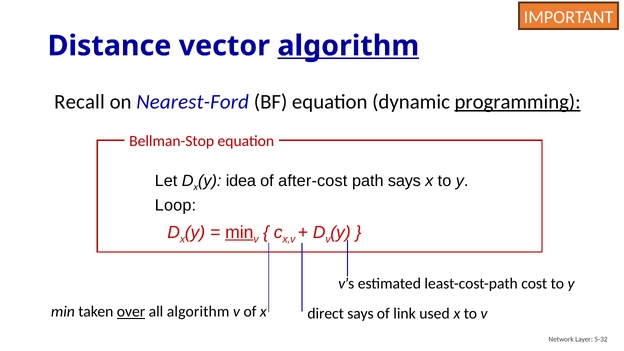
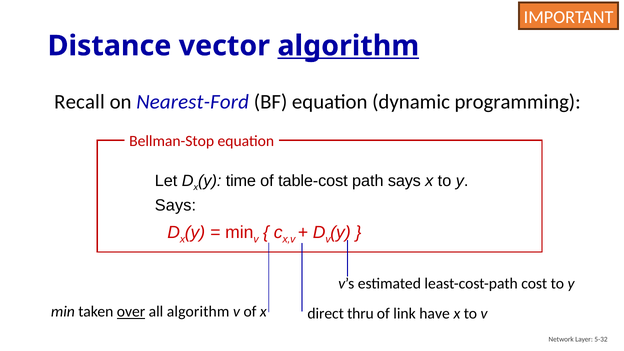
programming underline: present -> none (518, 102)
idea: idea -> time (241, 181)
after-cost: after-cost -> table-cost (313, 181)
Loop: Loop -> Says (175, 206)
min underline: present -> none (239, 232)
direct says: says -> thru (360, 314)
used: used -> have (435, 314)
